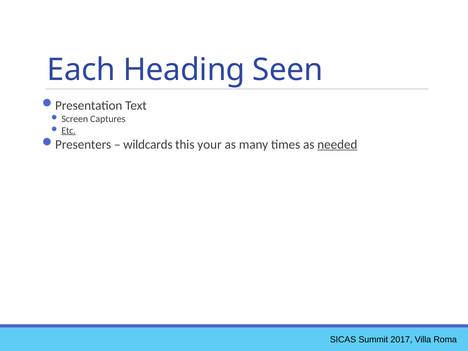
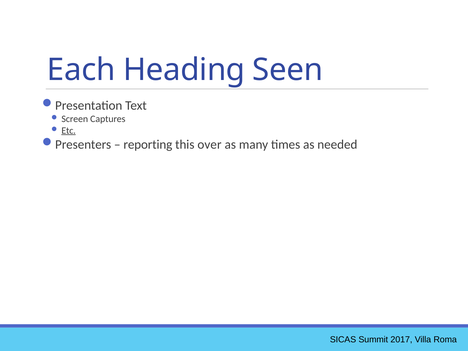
wildcards: wildcards -> reporting (148, 144)
your: your -> over (209, 144)
needed underline: present -> none (337, 144)
